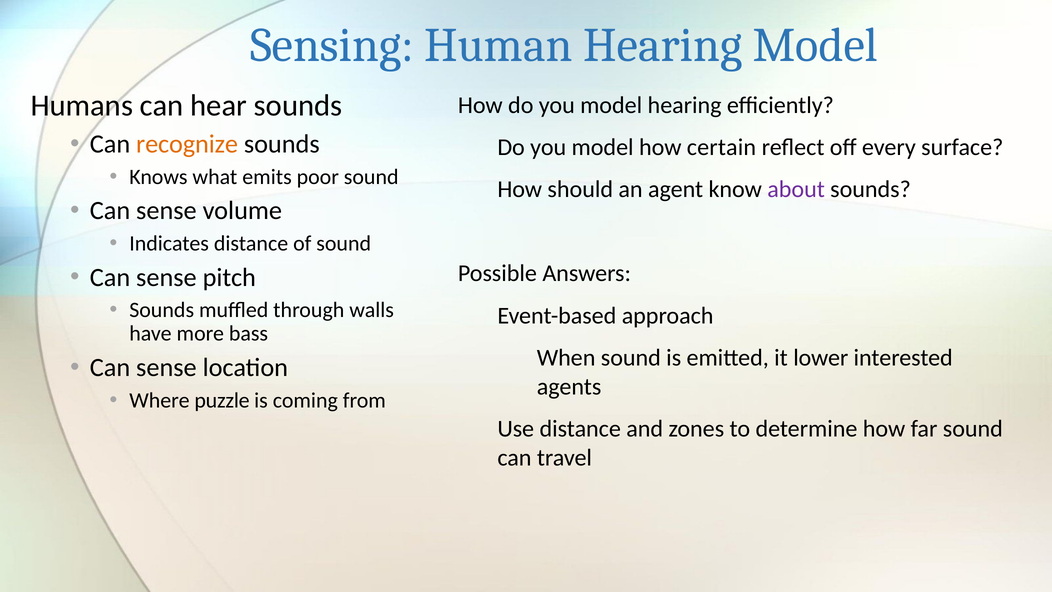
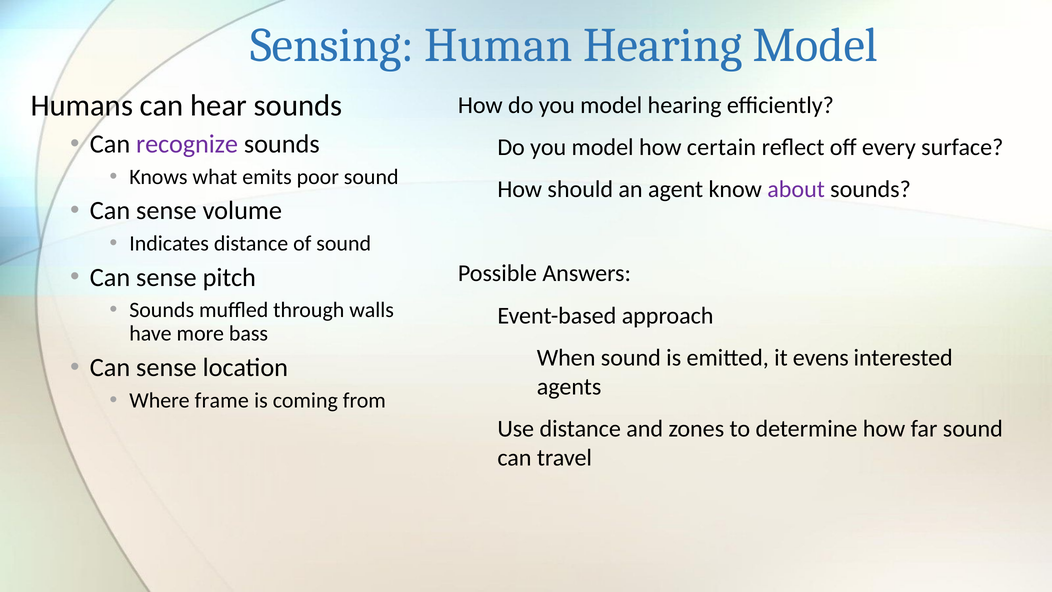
recognize colour: orange -> purple (187, 144)
lower: lower -> evens (821, 358)
puzzle: puzzle -> frame (222, 400)
